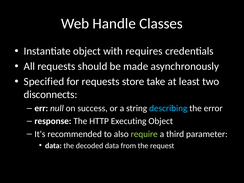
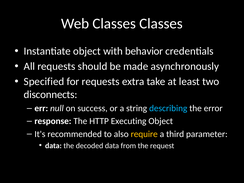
Web Handle: Handle -> Classes (114, 24)
requires: requires -> behavior (144, 51)
store: store -> extra (133, 82)
require colour: light green -> yellow (144, 134)
